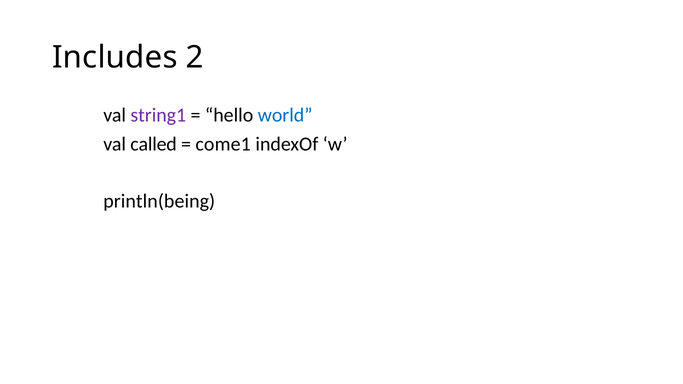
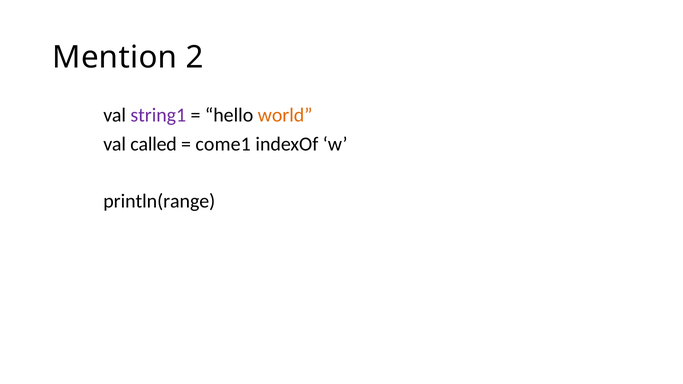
Includes: Includes -> Mention (115, 57)
world colour: blue -> orange (285, 115)
println(being: println(being -> println(range (159, 201)
